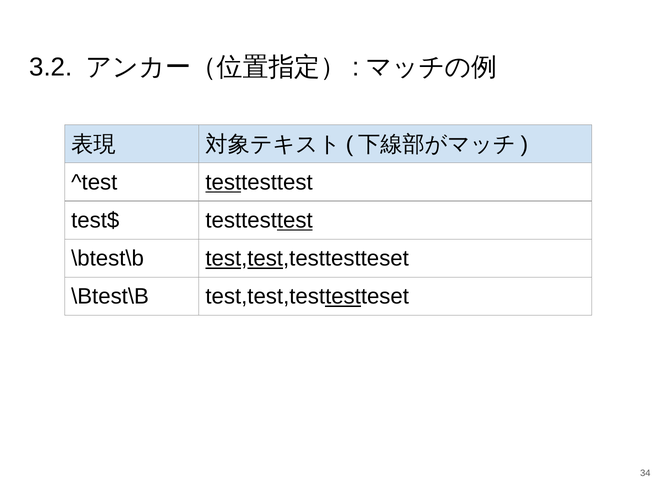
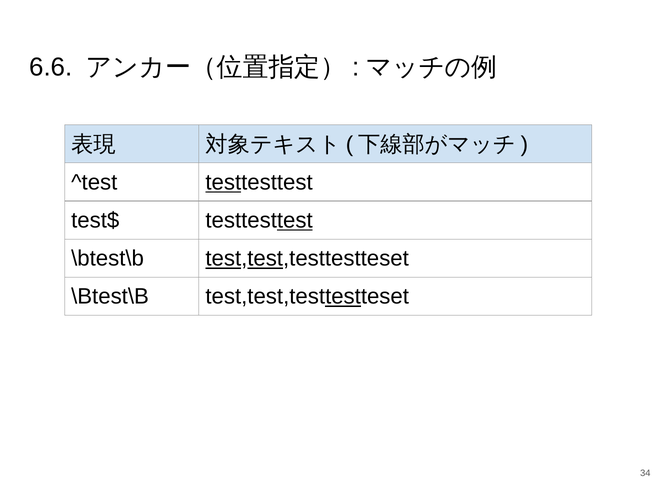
3.2: 3.2 -> 6.6 (51, 67)
